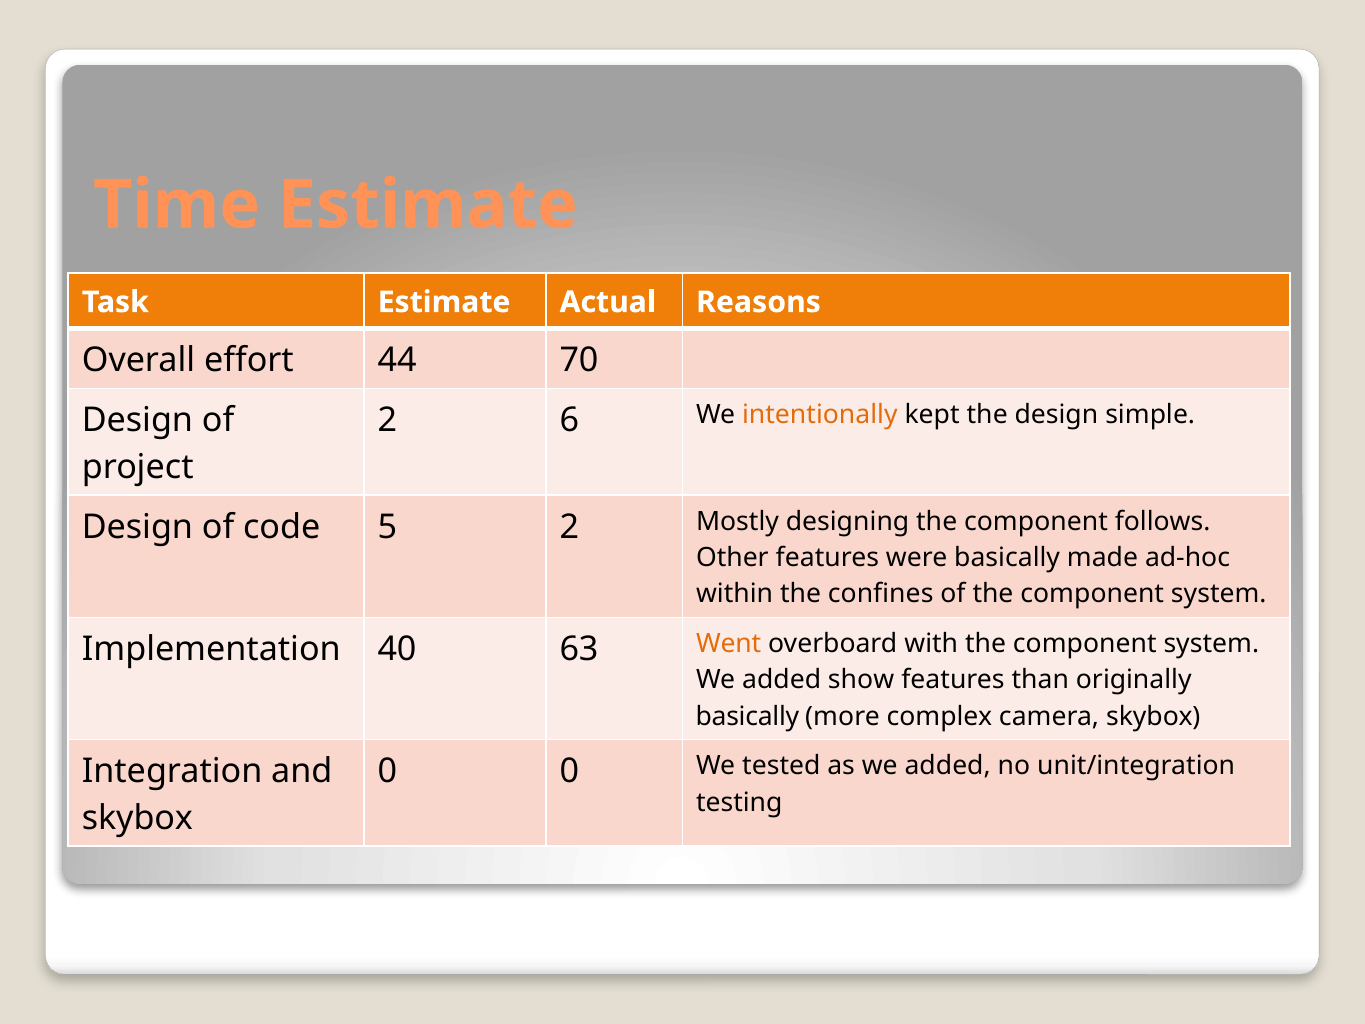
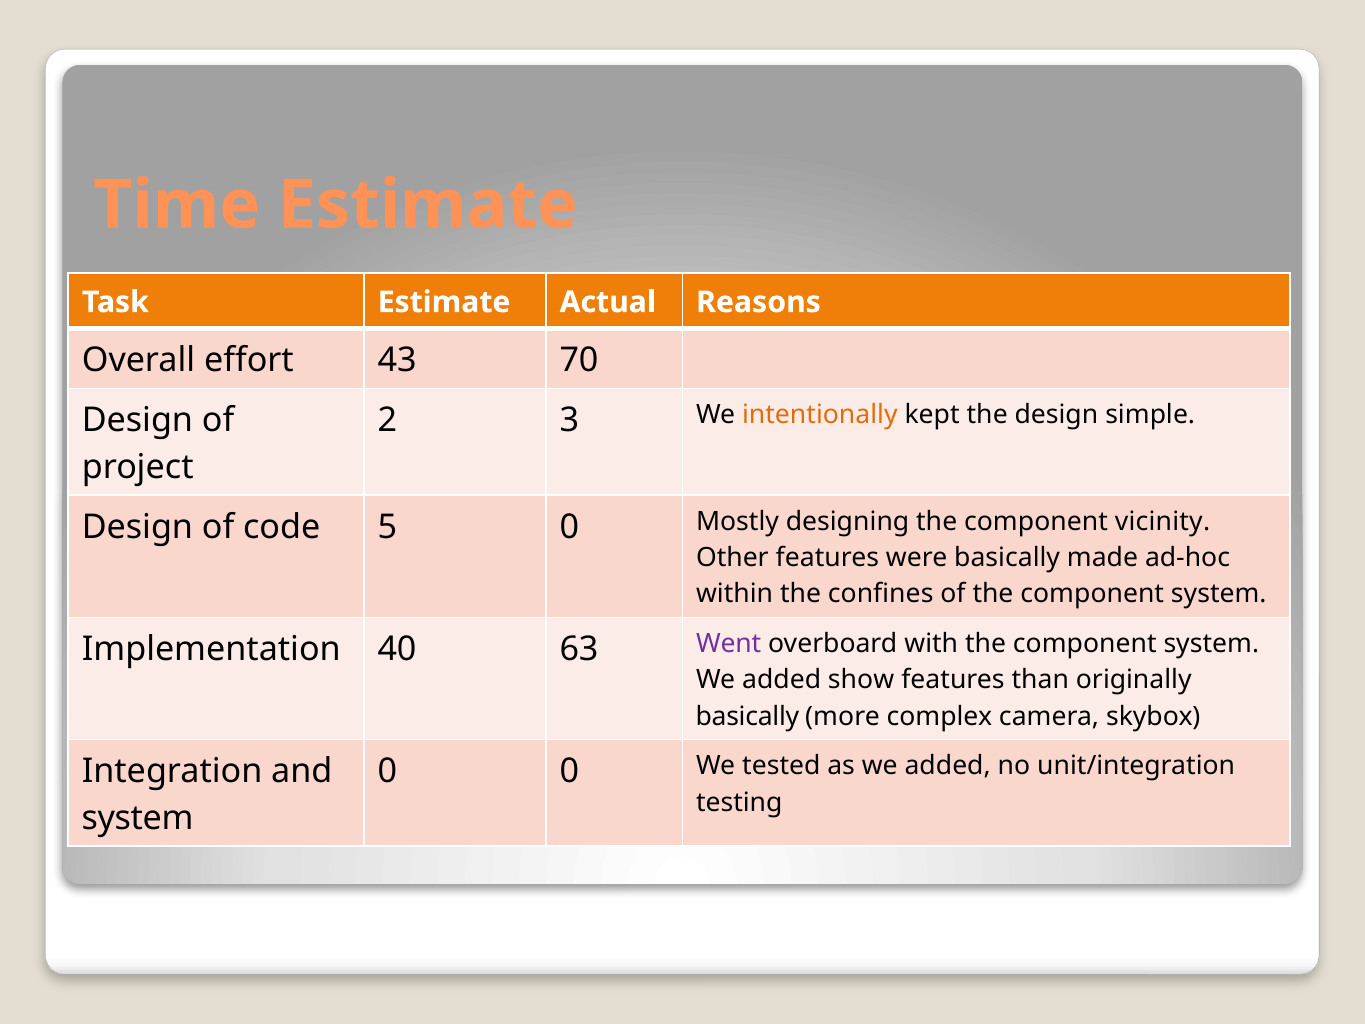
44: 44 -> 43 (397, 360)
6: 6 -> 3 (569, 420)
5 2: 2 -> 0 (569, 527)
follows: follows -> vicinity (1162, 522)
Went colour: orange -> purple (729, 644)
skybox: skybox -> system (138, 818)
